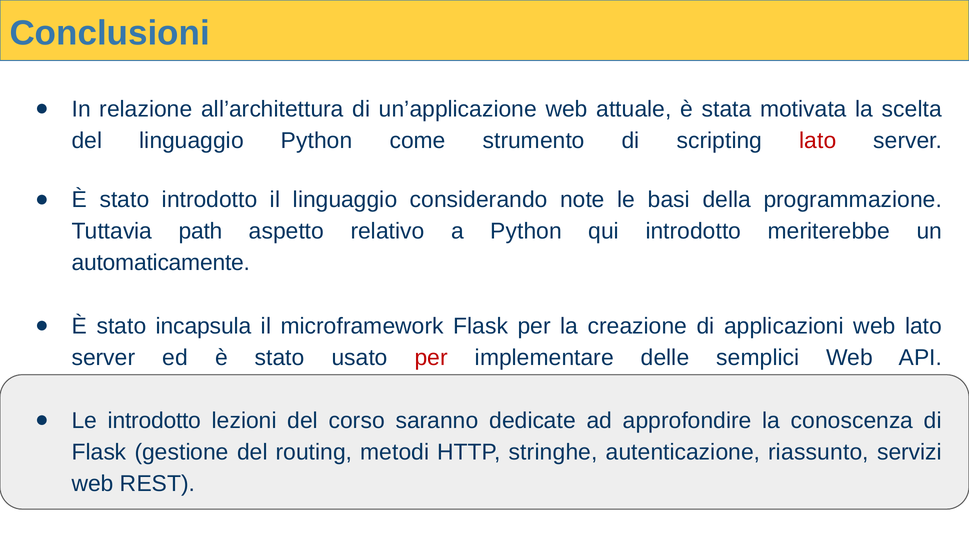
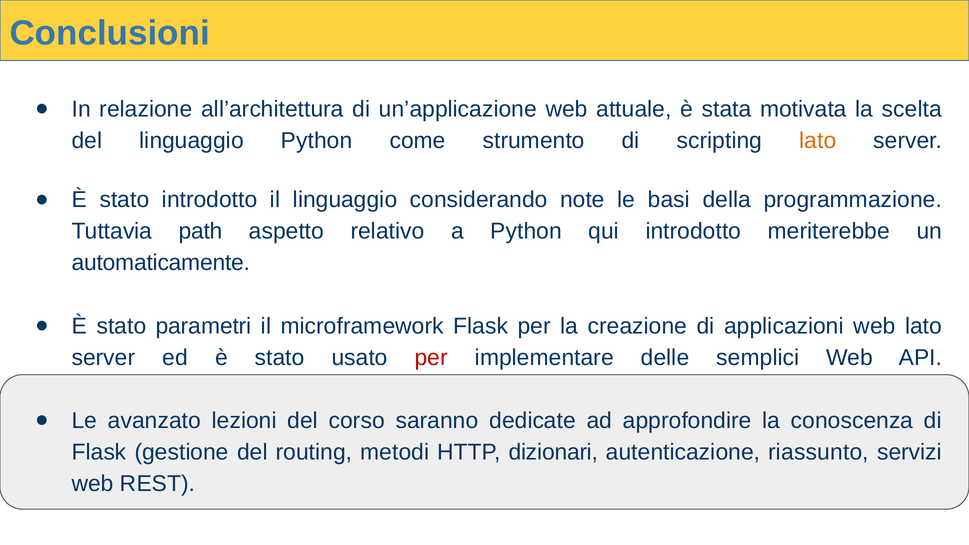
lato colour: red -> orange (818, 141)
incapsula: incapsula -> parametri (204, 326)
Le introdotto: introdotto -> avanzato (154, 421)
stringhe: stringhe -> dizionari (553, 452)
